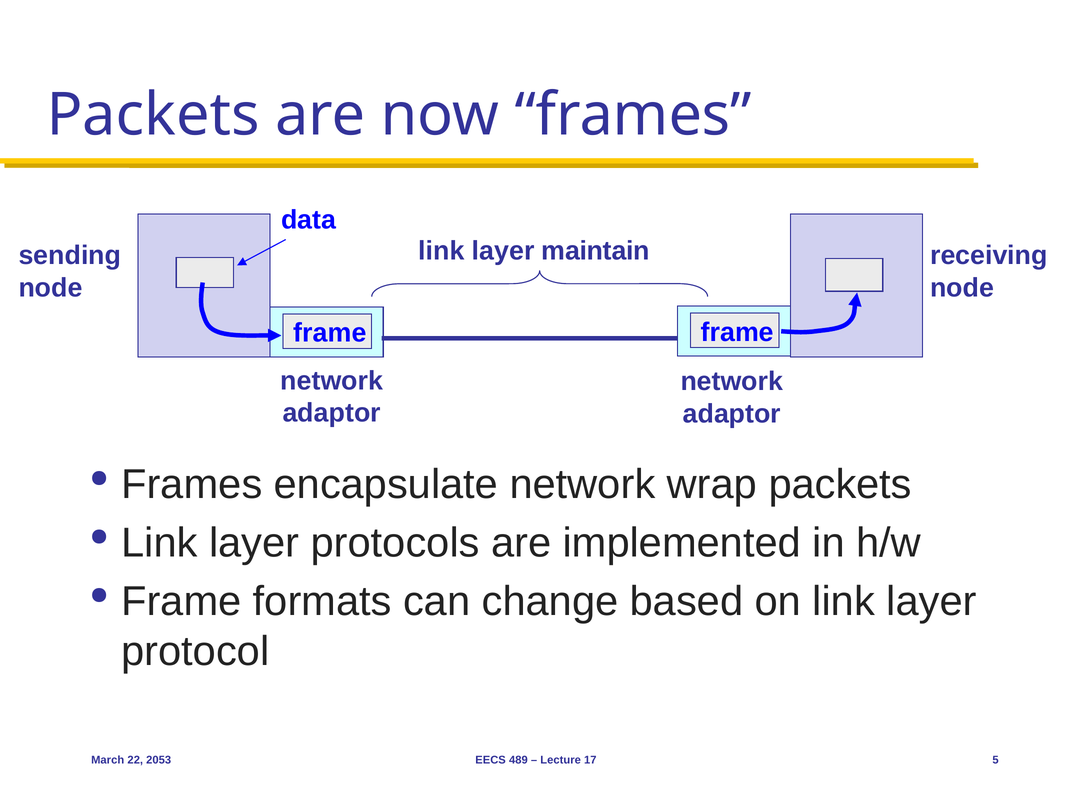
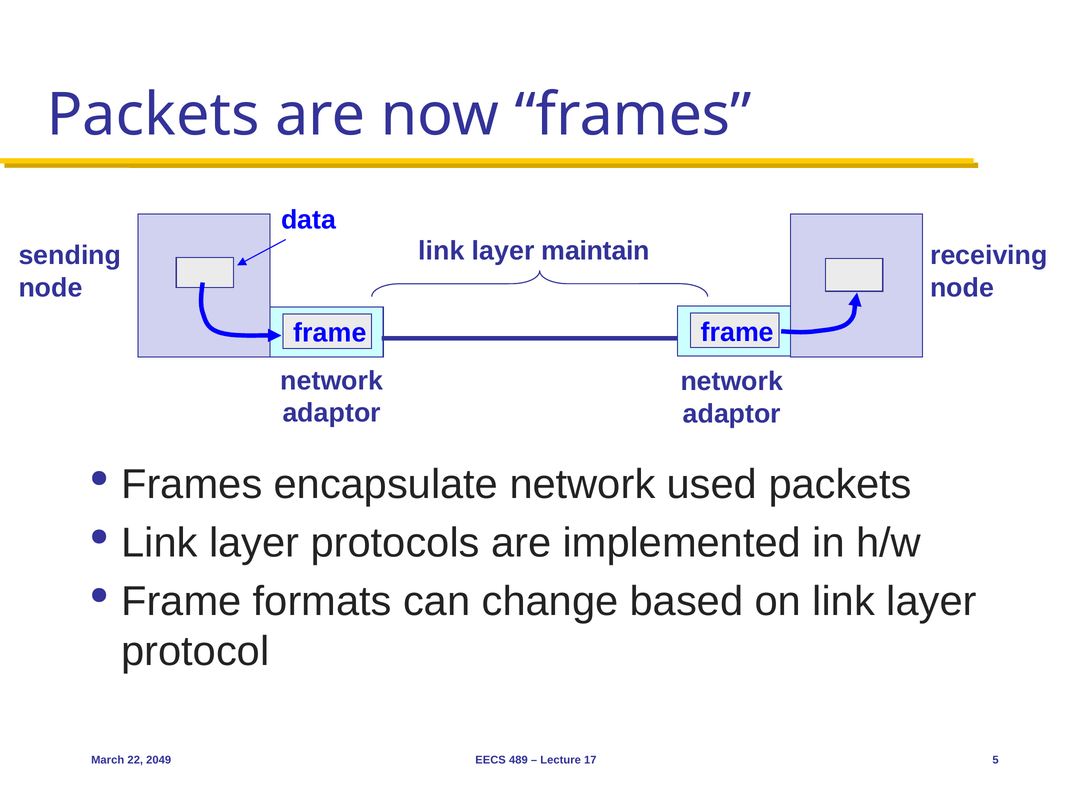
wrap: wrap -> used (712, 484)
2053: 2053 -> 2049 (159, 760)
